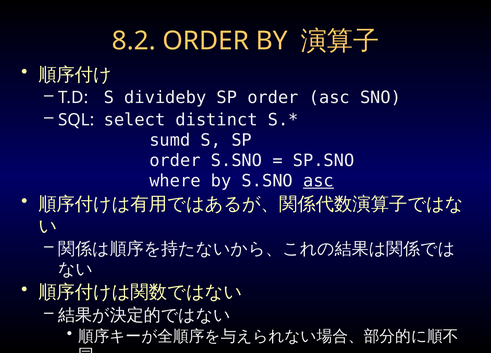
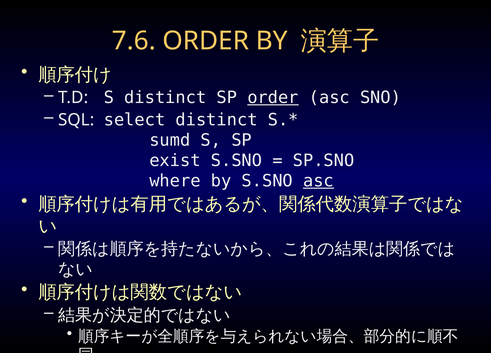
8.2: 8.2 -> 7.6 (134, 41)
S divideby: divideby -> distinct (165, 98)
order underline: none -> present (273, 98)
order: order -> exist (175, 161)
